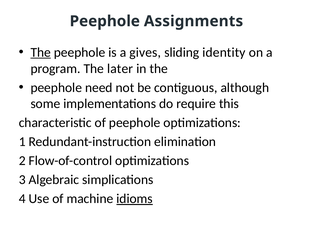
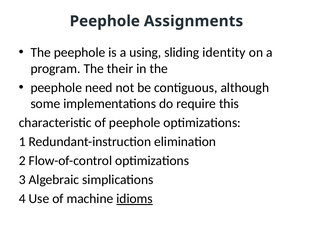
The underline: present -> none (41, 52)
gives: gives -> using (145, 52)
later: later -> their (120, 69)
